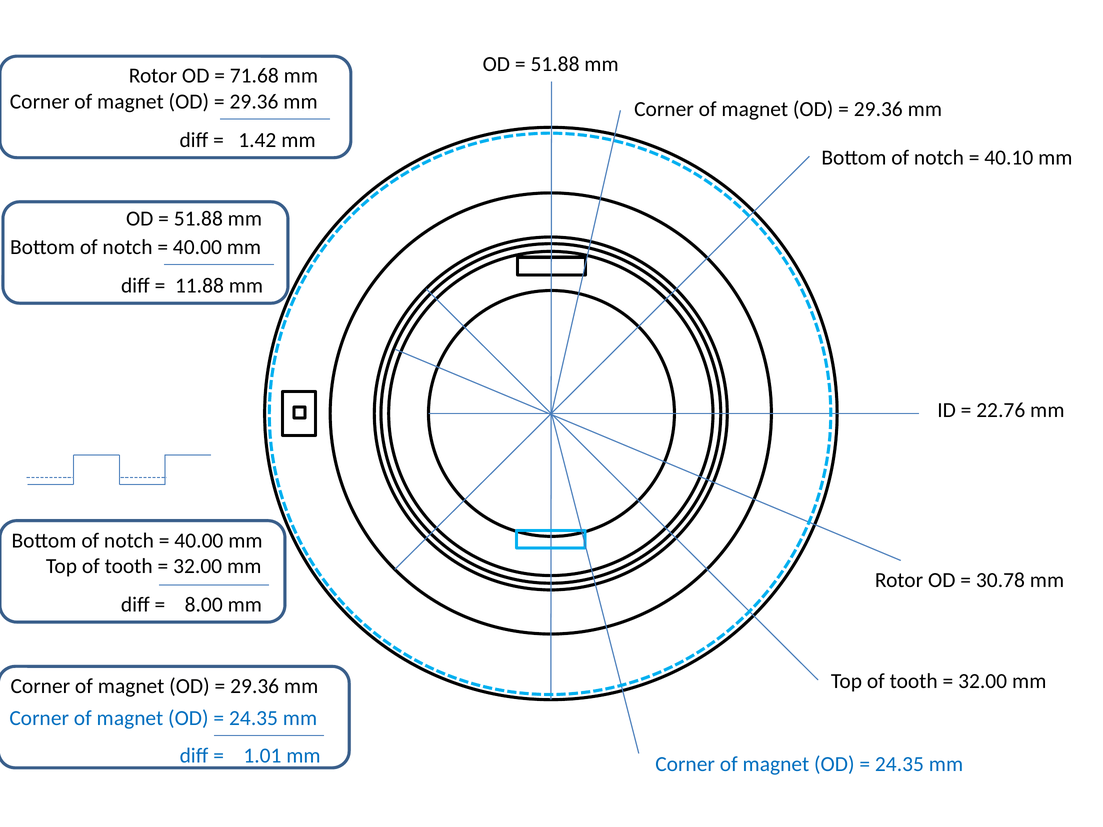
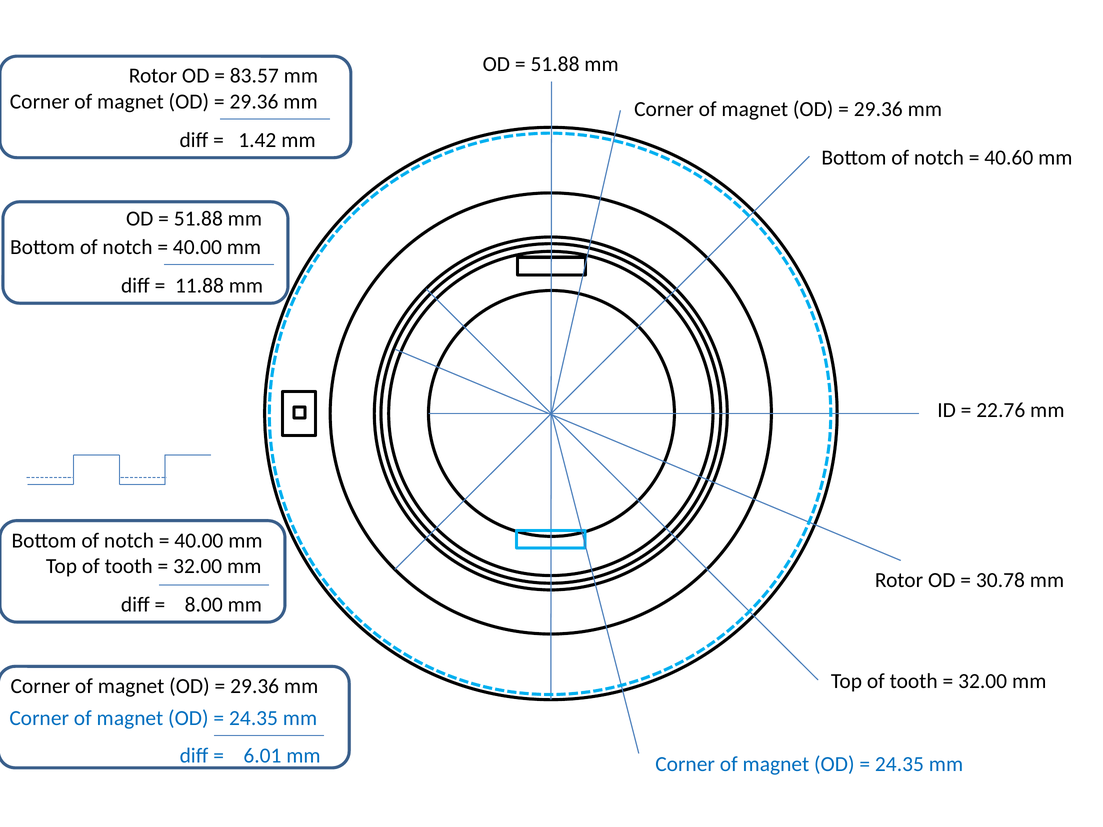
71.68: 71.68 -> 83.57 (254, 76)
40.10: 40.10 -> 40.60 (1009, 158)
1.01: 1.01 -> 6.01 (262, 756)
